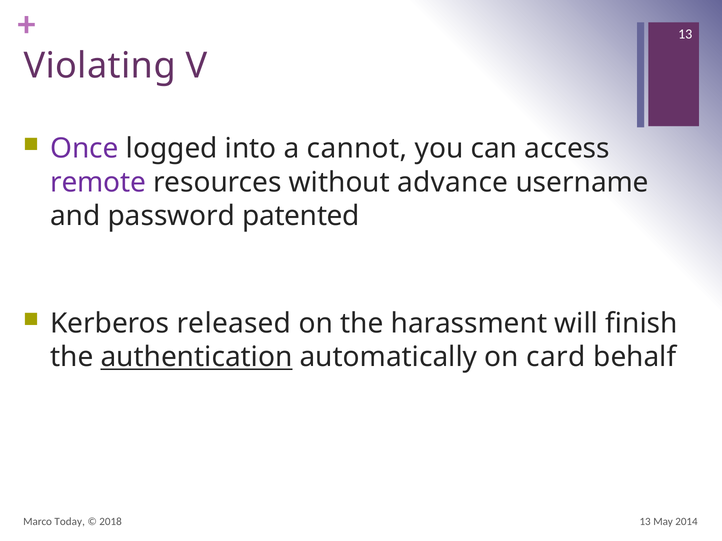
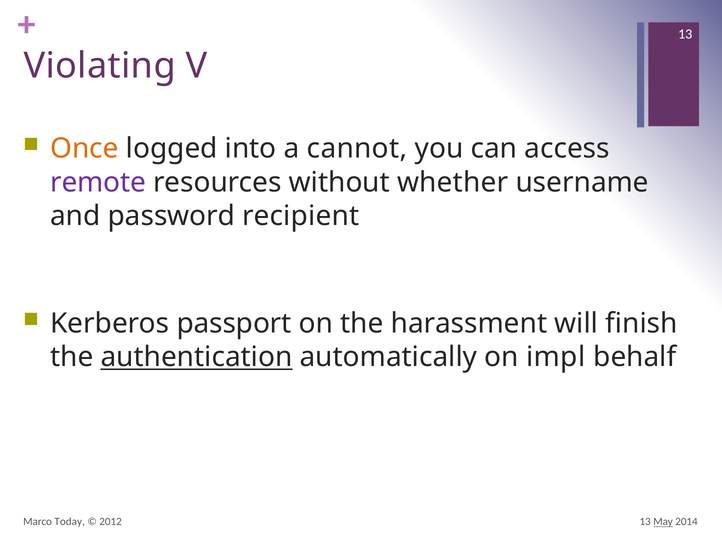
Once colour: purple -> orange (84, 149)
advance: advance -> whether (453, 182)
patented: patented -> recipient (301, 216)
released: released -> passport (234, 324)
card: card -> impl (556, 357)
2018: 2018 -> 2012 (111, 522)
May underline: none -> present (663, 522)
